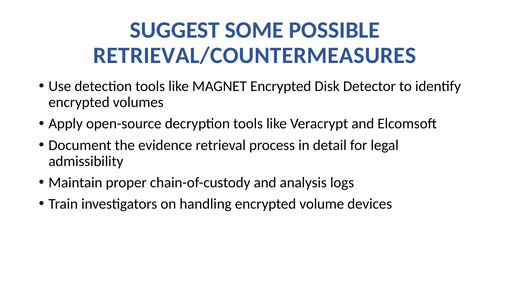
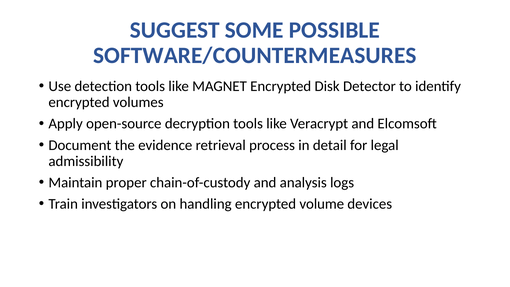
RETRIEVAL/COUNTERMEASURES: RETRIEVAL/COUNTERMEASURES -> SOFTWARE/COUNTERMEASURES (255, 55)
